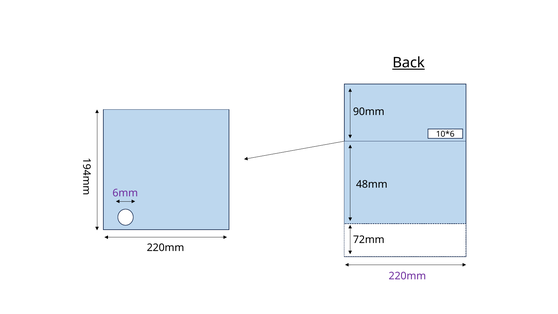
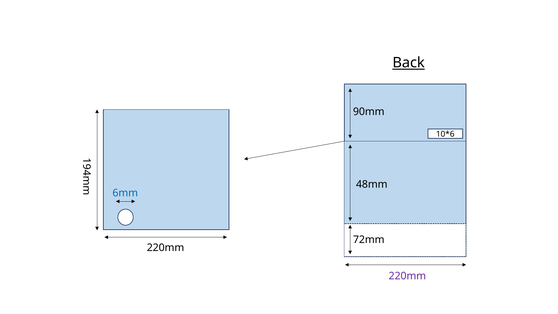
6mm colour: purple -> blue (125, 193)
